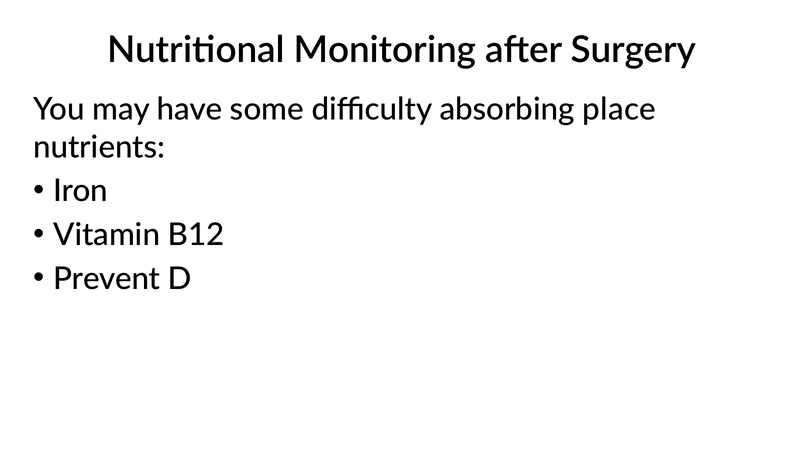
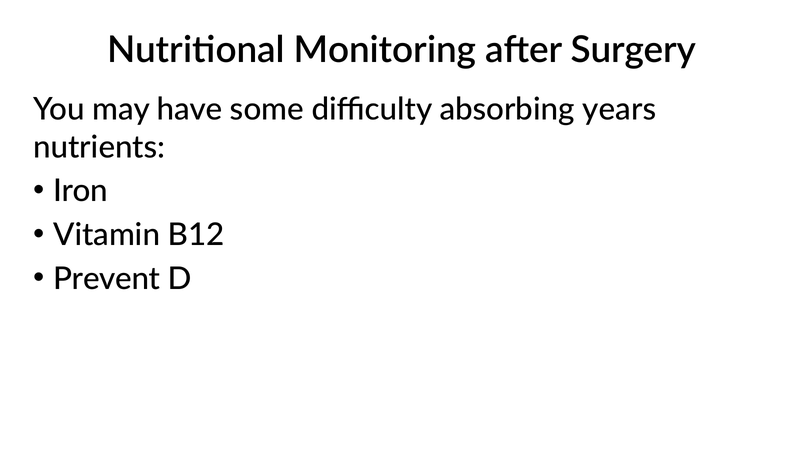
place: place -> years (619, 110)
